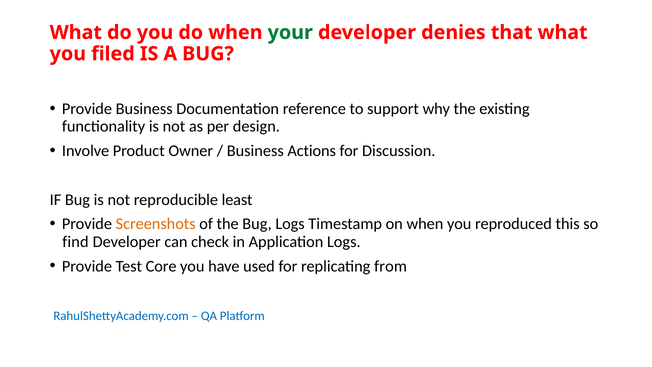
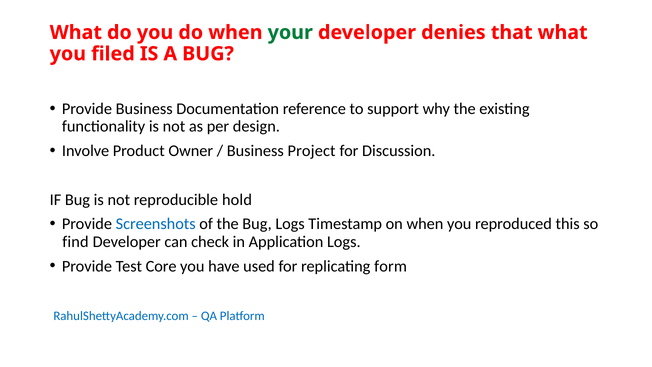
Actions: Actions -> Project (312, 151)
least: least -> hold (237, 200)
Screenshots colour: orange -> blue (156, 224)
from: from -> form (391, 266)
